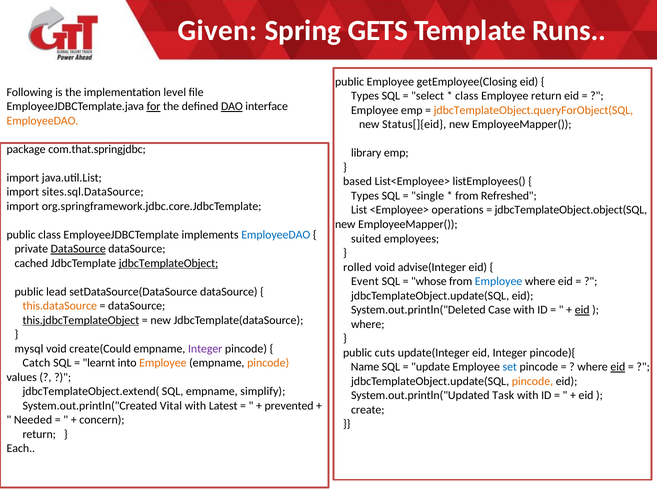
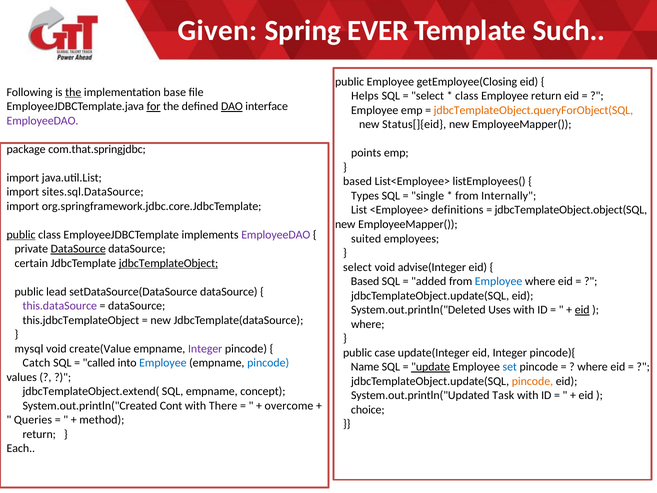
GETS: GETS -> EVER (378, 31)
Runs: Runs -> Such (569, 31)
the underline: none -> present (73, 92)
level: level -> base (175, 92)
Types: Types -> Helps (365, 96)
EmployeeDAO colour: orange -> purple (42, 121)
library: library -> points (366, 153)
Refreshed: Refreshed -> Internally (509, 196)
operations: operations -> definitions (458, 210)
public underline: none -> present (21, 235)
EmployeeDAO colour: blue -> purple (276, 235)
cached: cached -> certain (31, 263)
rolled: rolled -> select (357, 267)
Event: Event -> Based (365, 281)
whose: whose -> added (429, 281)
this.dataSource colour: orange -> purple (60, 306)
Case: Case -> Uses (500, 310)
this.jdbcTemplateObject underline: present -> none (81, 320)
create(Could: create(Could -> create(Value (100, 349)
cuts: cuts -> case (385, 352)
learnt: learnt -> called (99, 363)
Employee colour: orange -> blue (163, 363)
pincode colour: orange -> blue (268, 363)
update underline: none -> present (431, 367)
eid underline: present -> none (618, 367)
simplify: simplify -> concept (263, 391)
Vital: Vital -> Cont (171, 406)
Latest: Latest -> There (223, 406)
prevented: prevented -> overcome (289, 406)
create: create -> choice (368, 410)
Needed: Needed -> Queries (33, 420)
concern: concern -> method (102, 420)
